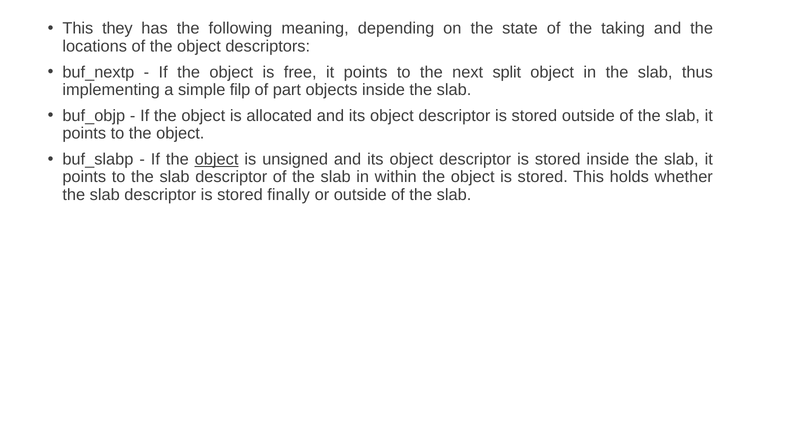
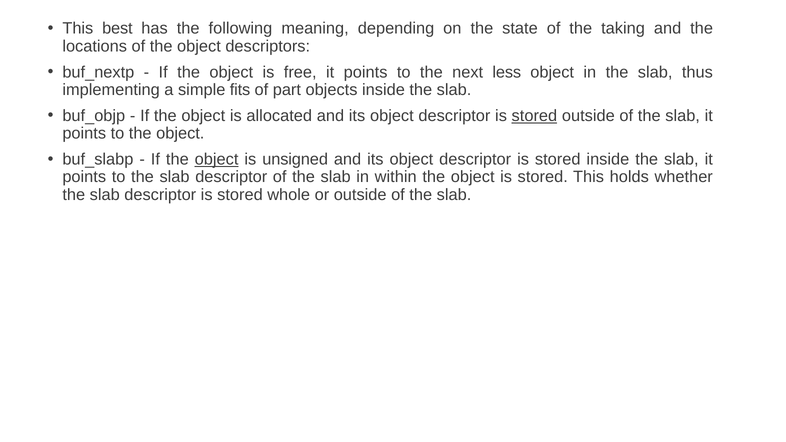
they: they -> best (117, 29)
split: split -> less (507, 72)
filp: filp -> fits (240, 90)
stored underline: none -> present (534, 116)
finally: finally -> whole (289, 195)
